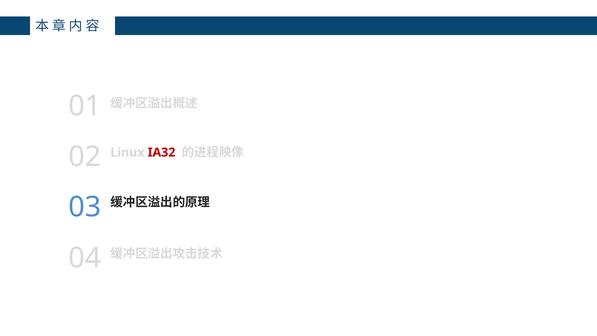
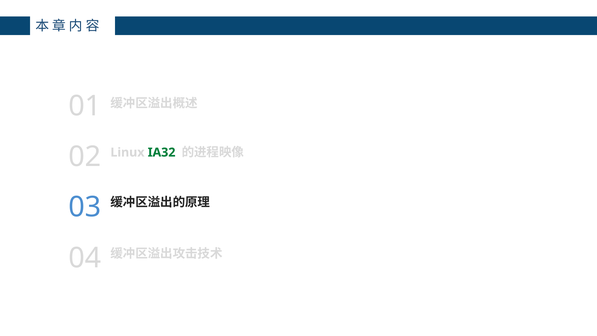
IA32 colour: red -> green (162, 152)
